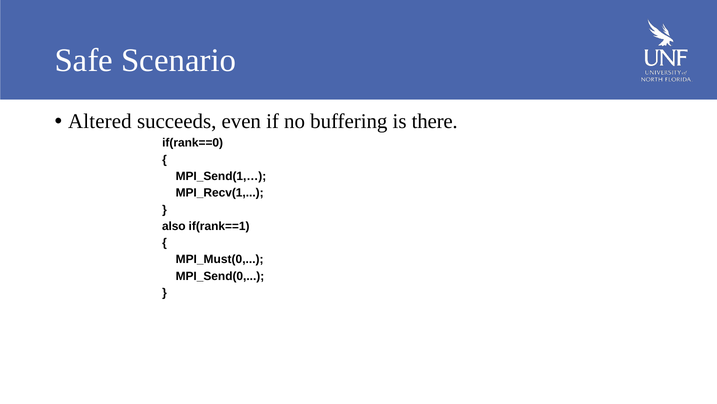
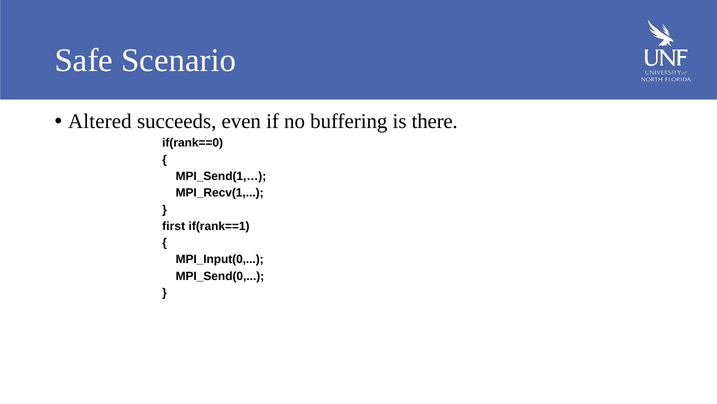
also: also -> first (174, 226)
MPI_Must(0: MPI_Must(0 -> MPI_Input(0 (220, 259)
